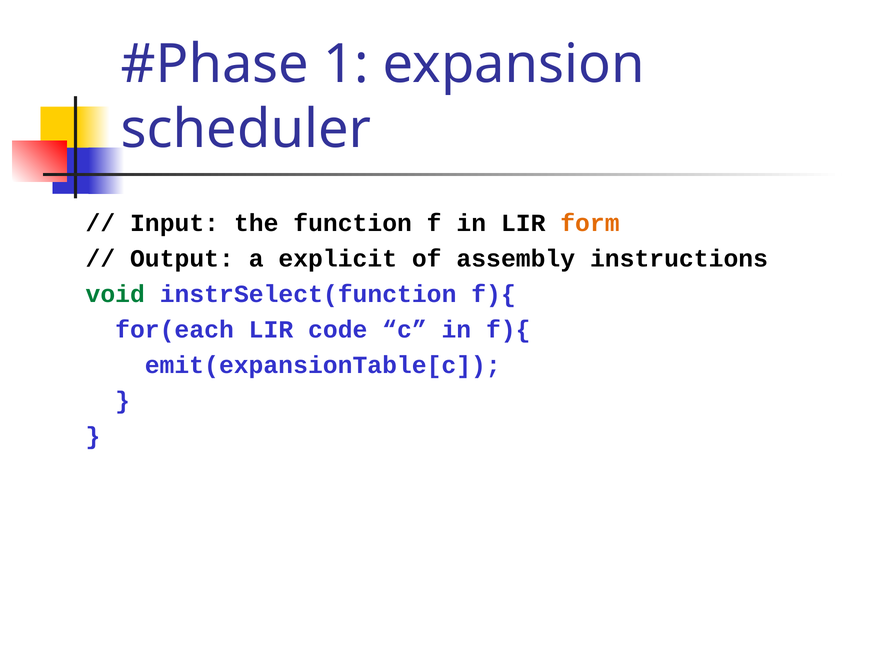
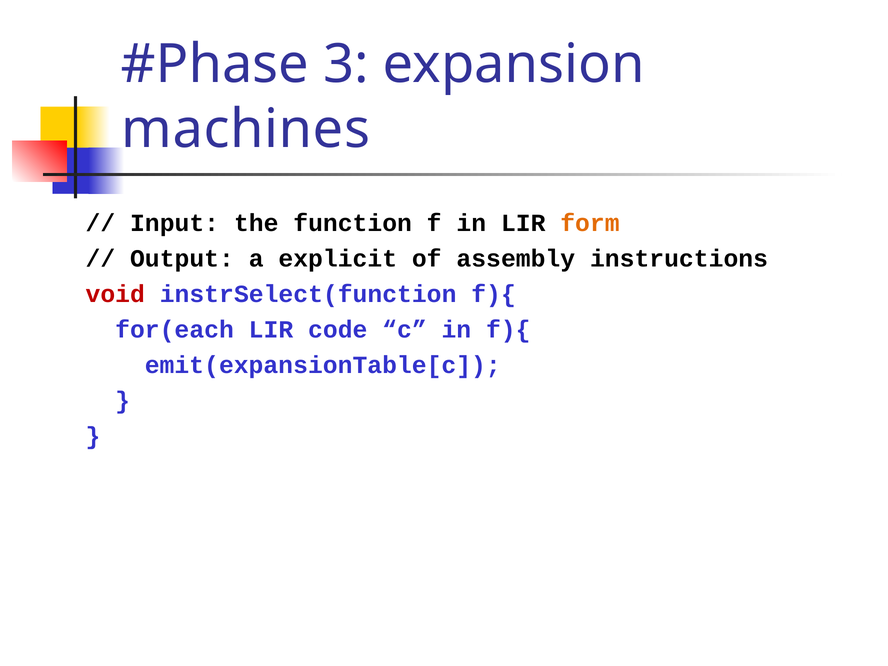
1: 1 -> 3 (346, 64)
scheduler: scheduler -> machines (246, 130)
void colour: green -> red (115, 294)
